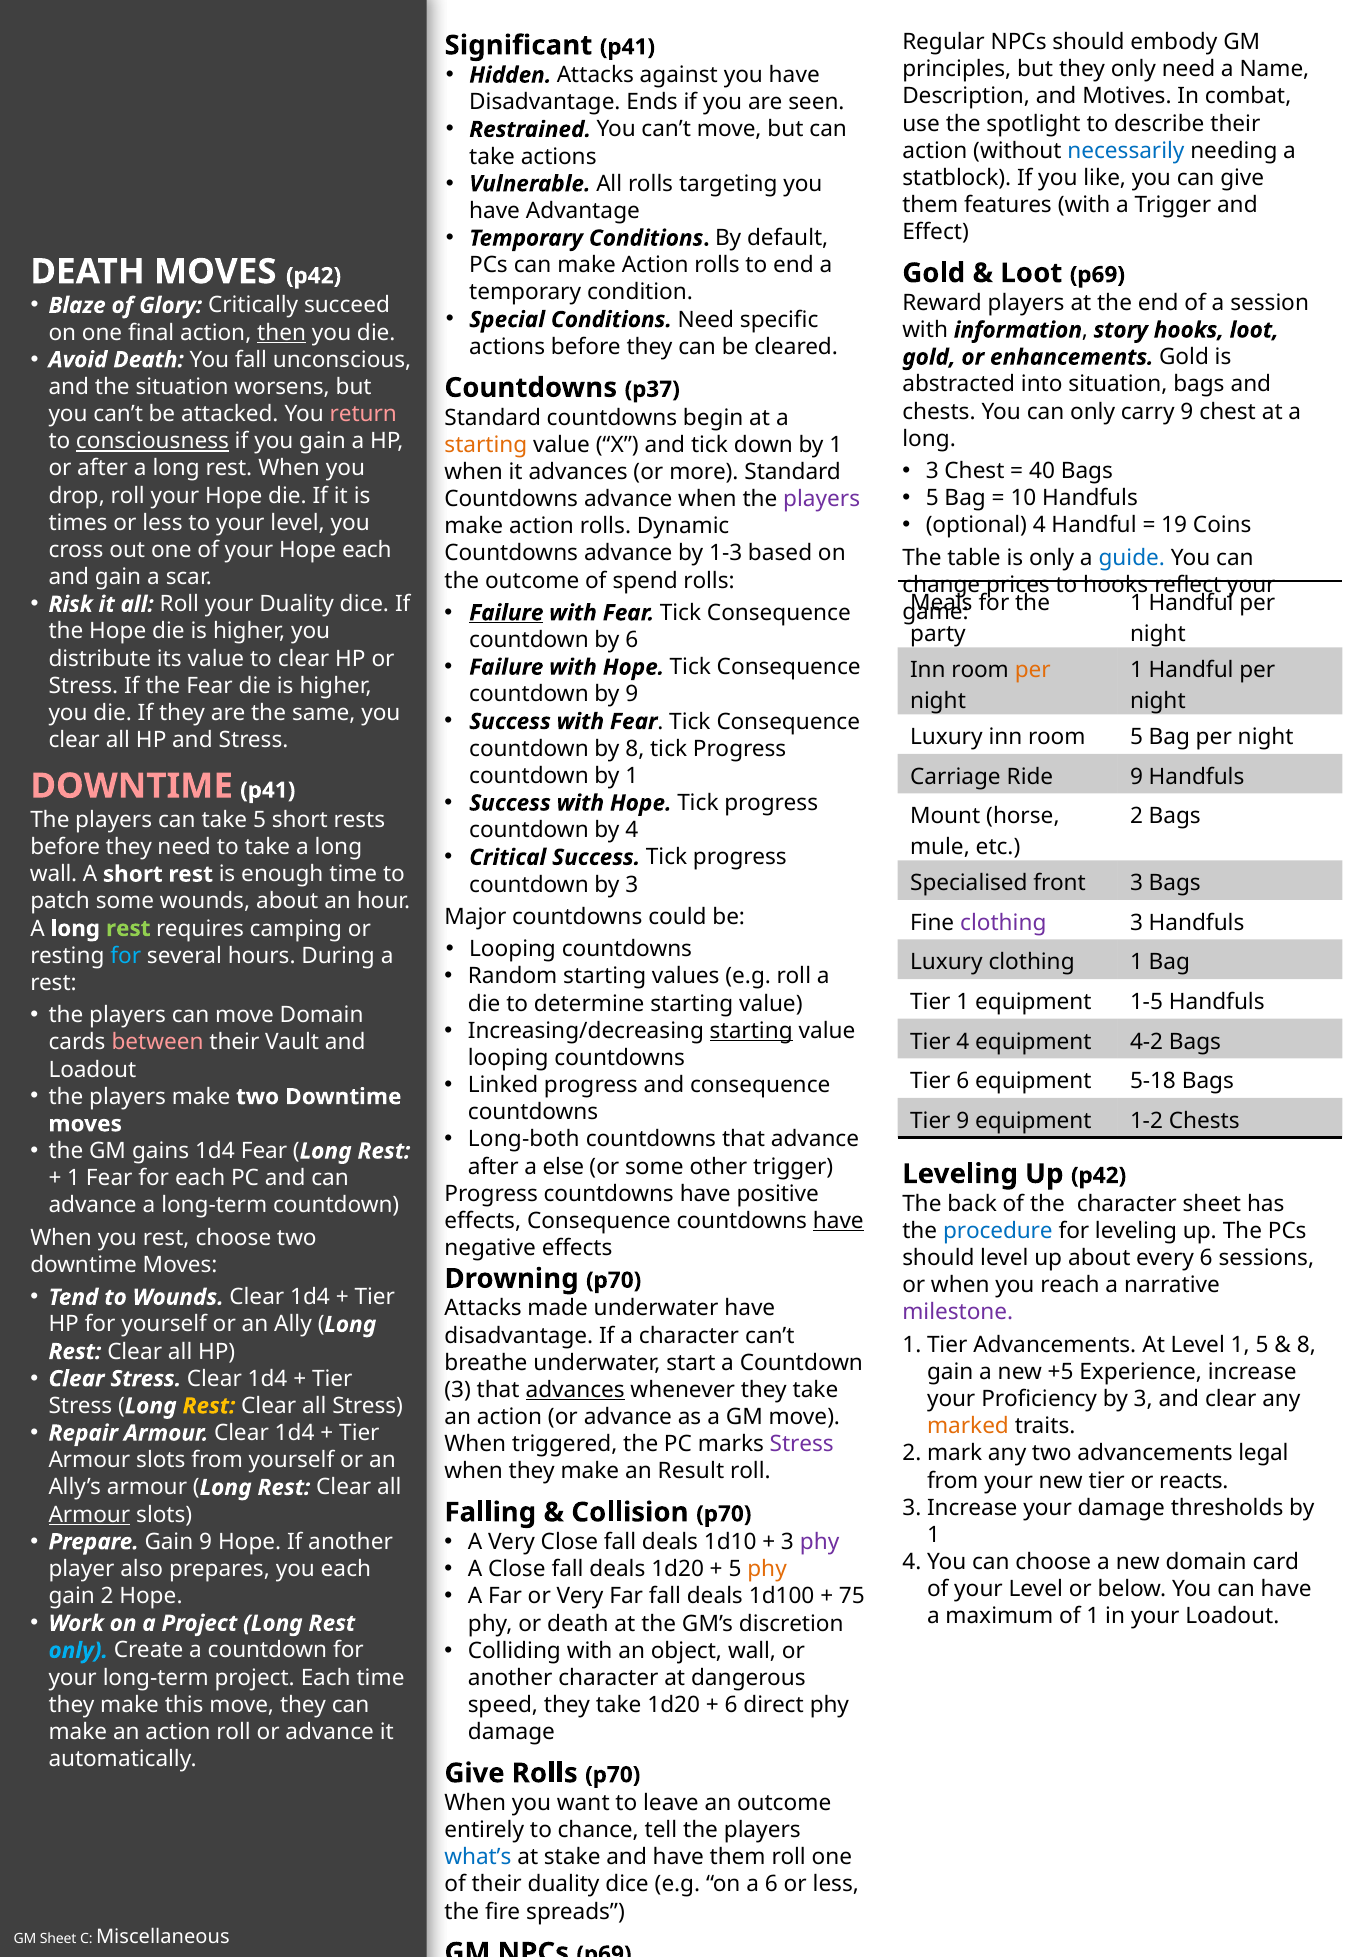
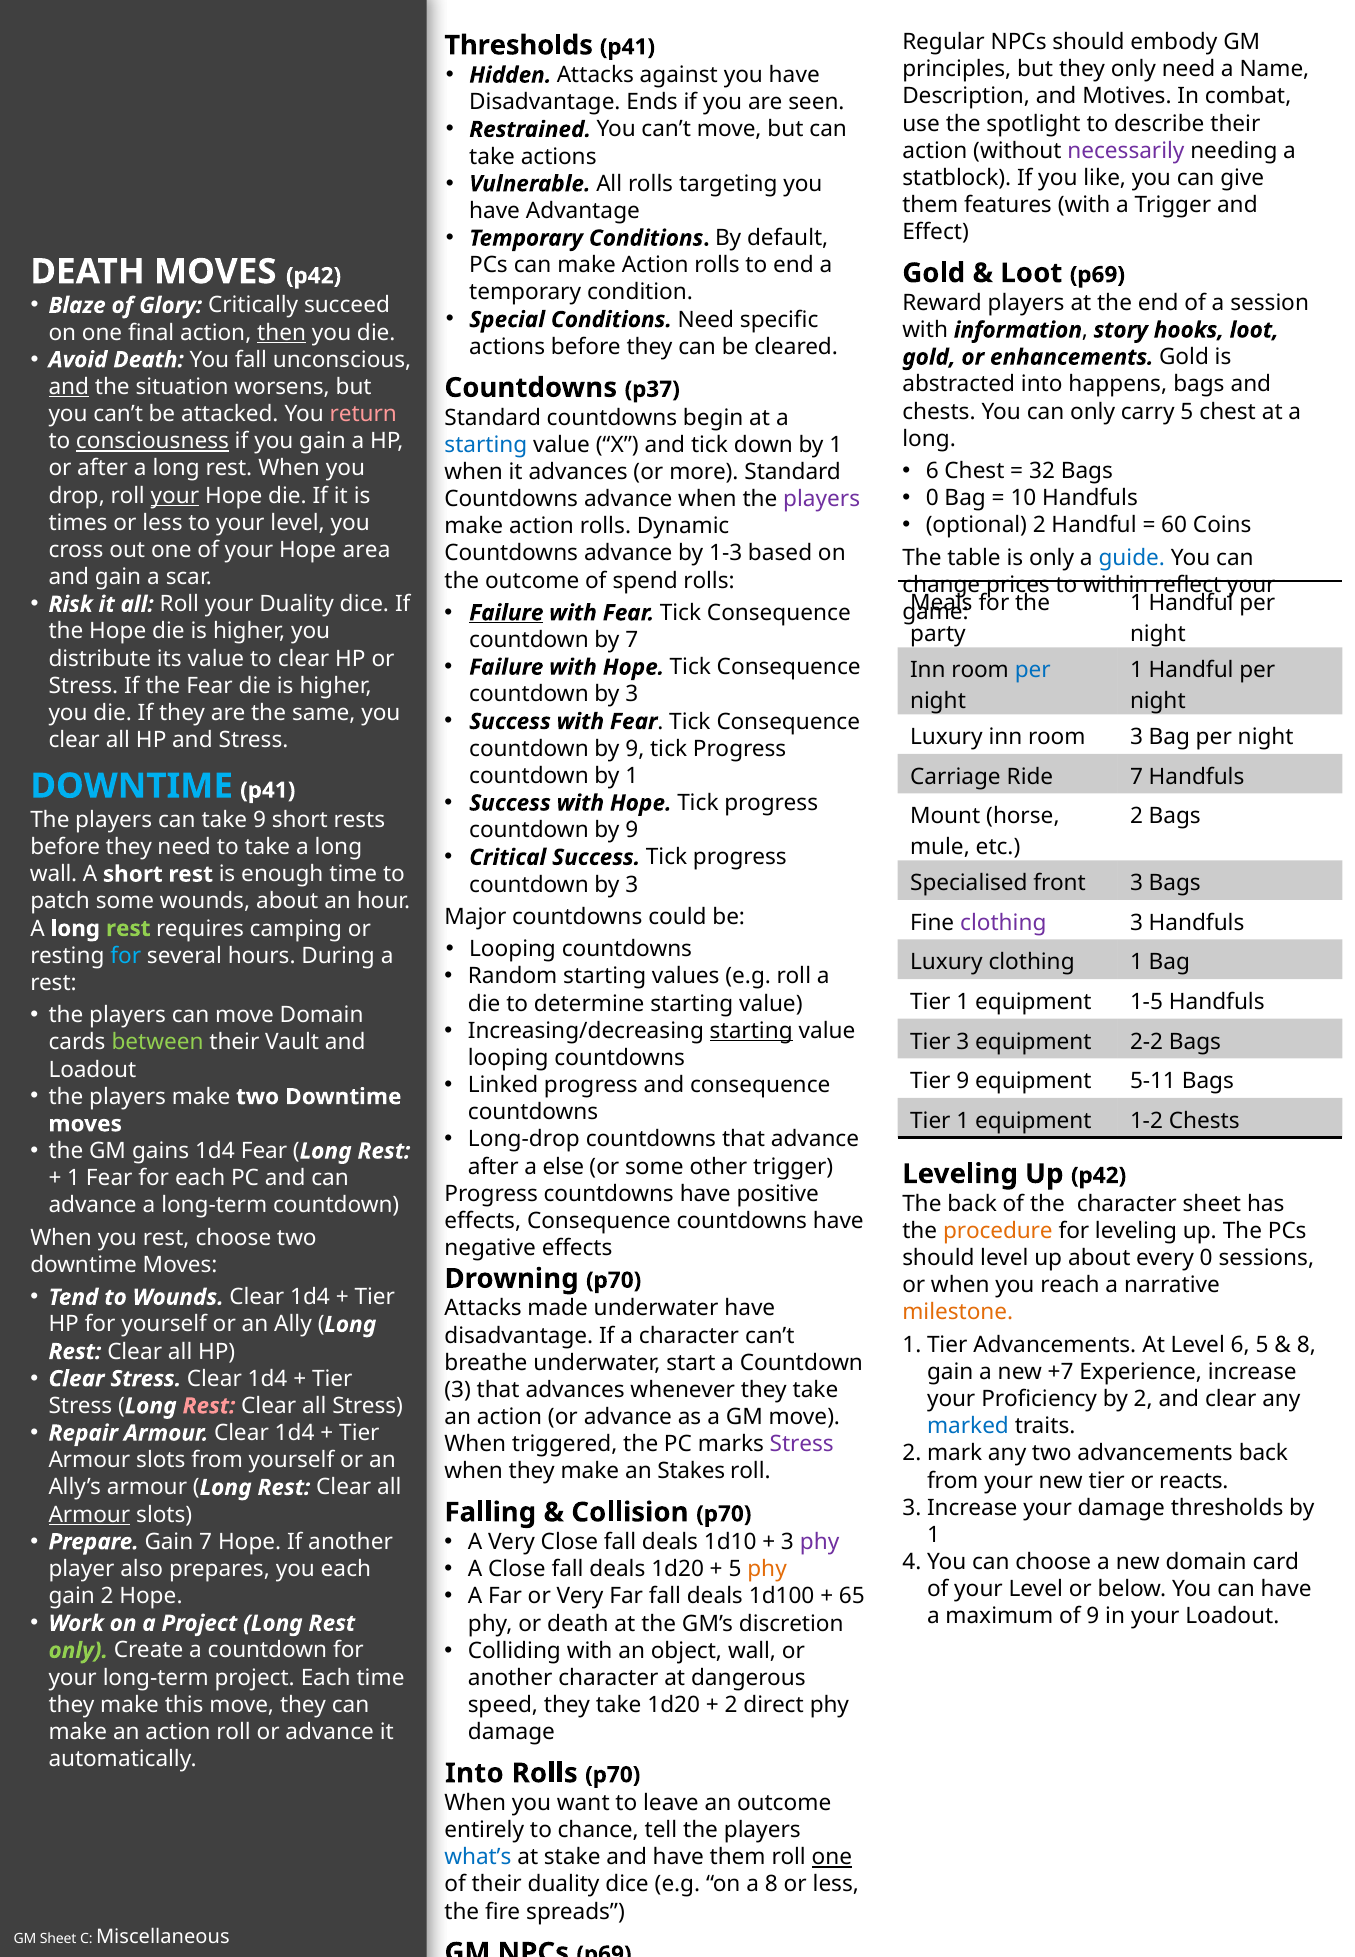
Significant: Significant -> Thresholds (519, 45)
necessarily colour: blue -> purple (1126, 151)
into situation: situation -> happens (1118, 384)
and underline: none -> present (69, 387)
carry 9: 9 -> 5 (1187, 412)
starting colour: orange -> blue (486, 445)
3: 3 -> 6 (932, 471)
40: 40 -> 32 (1042, 471)
5: 5 -> 0 (932, 498)
your underline: none -> present (175, 496)
optional 4: 4 -> 2 (1039, 526)
19: 19 -> 60 (1174, 526)
Hope each: each -> area (367, 550)
to hooks: hooks -> within (1116, 585)
by 6: 6 -> 7 (632, 640)
per colour: orange -> blue (1033, 670)
9: 9 -> 3 (632, 695)
room 5: 5 -> 3 (1136, 737)
8: 8 -> 9 (635, 749)
Ride 9: 9 -> 7 (1136, 777)
DOWNTIME colour: pink -> light blue (132, 786)
take 5: 5 -> 9 (260, 820)
4: 4 -> 9 (632, 830)
Tier 4: 4 -> 3 (963, 1042)
4-2: 4-2 -> 2-2 (1147, 1042)
between colour: pink -> light green (158, 1043)
Tier 6: 6 -> 9 (963, 1081)
5-18: 5-18 -> 5-11 (1153, 1081)
9: 9 -> 1 (963, 1121)
Long-both: Long-both -> Long-drop (524, 1140)
have underline: present -> none (838, 1221)
procedure colour: blue -> orange (998, 1231)
every 6: 6 -> 0 (1206, 1258)
milestone colour: purple -> orange (958, 1313)
Level 1: 1 -> 6 (1240, 1345)
+5: +5 -> +7 (1061, 1372)
advances underline: present -> none (575, 1390)
Proficiency by 3: 3 -> 2 (1143, 1399)
Rest colour: yellow -> pink (209, 1406)
marked colour: orange -> blue (968, 1426)
advancements legal: legal -> back (1263, 1454)
Result: Result -> Stakes (691, 1472)
Gain 9: 9 -> 7 (206, 1542)
75: 75 -> 65 (852, 1597)
of 1: 1 -> 9 (1093, 1617)
only colour: light blue -> light green (78, 1651)
6: 6 -> 2 (731, 1705)
Give: Give -> Into (474, 1773)
one underline: none -> present (832, 1858)
a 6: 6 -> 8 (771, 1885)
